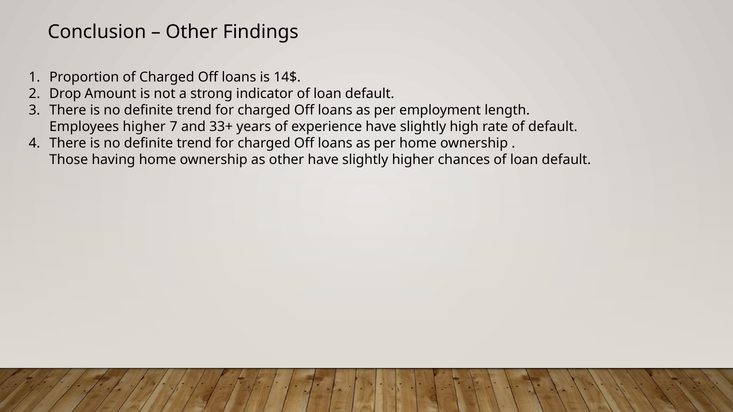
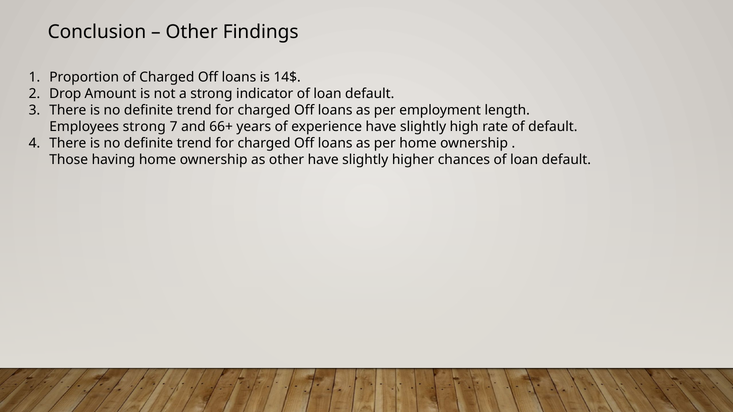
Employees higher: higher -> strong (144, 127)
33+: 33+ -> 66+ (221, 127)
